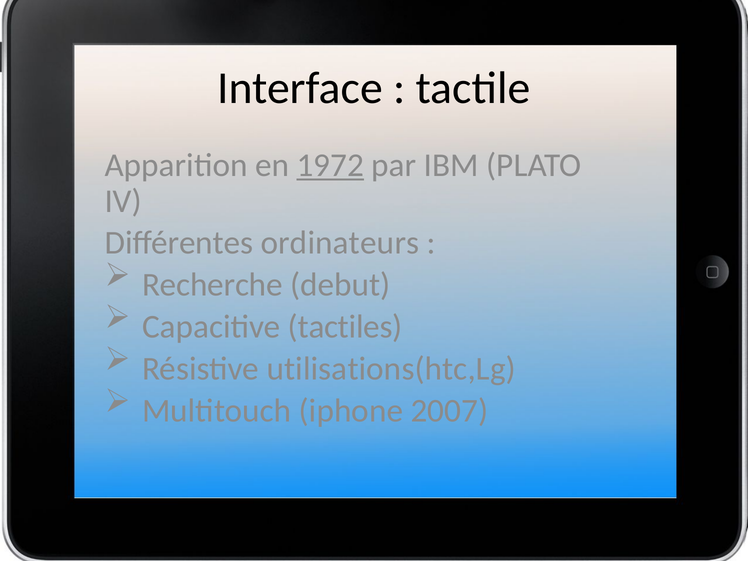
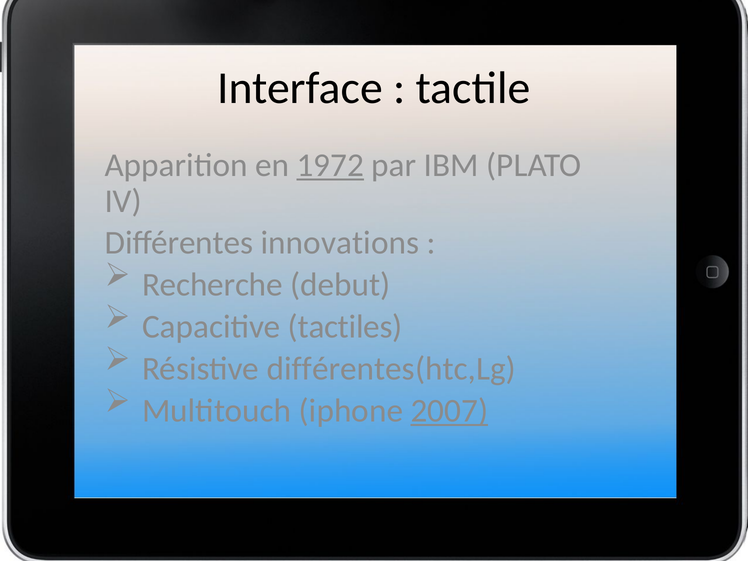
ordinateurs: ordinateurs -> innovations (340, 243)
utilisations(htc,Lg: utilisations(htc,Lg -> différentes(htc,Lg (391, 369)
2007 underline: none -> present (449, 411)
